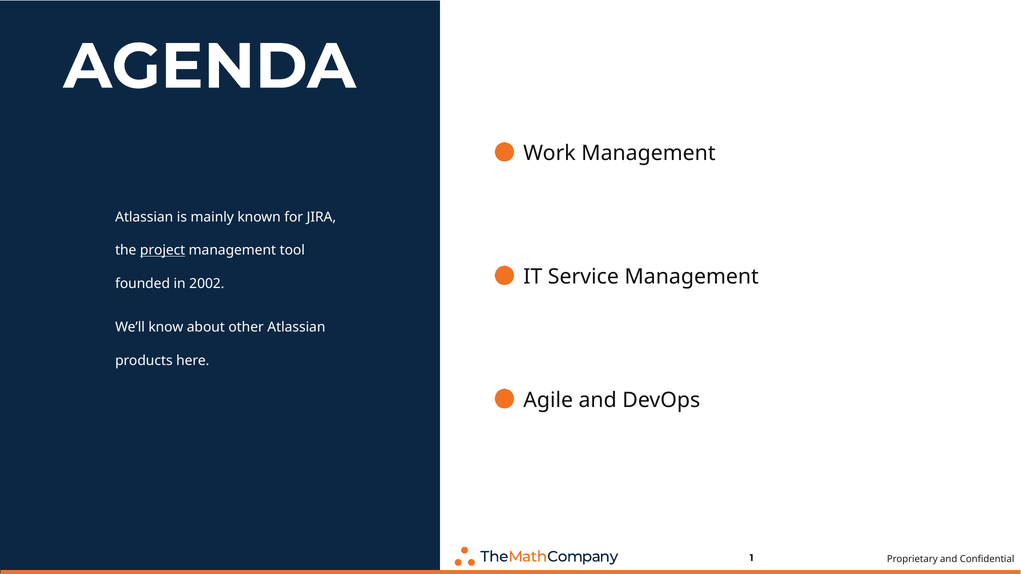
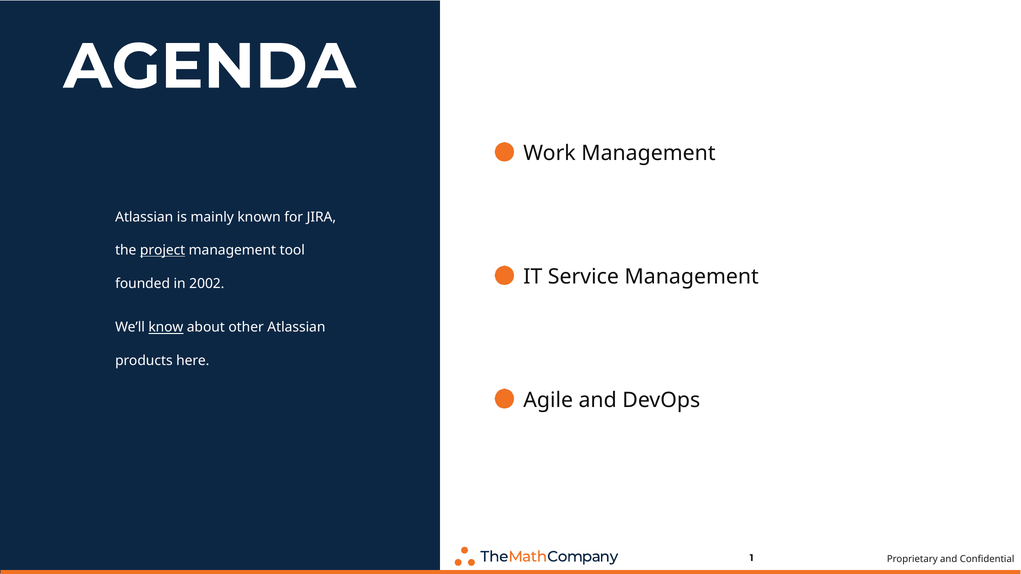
know underline: none -> present (166, 328)
